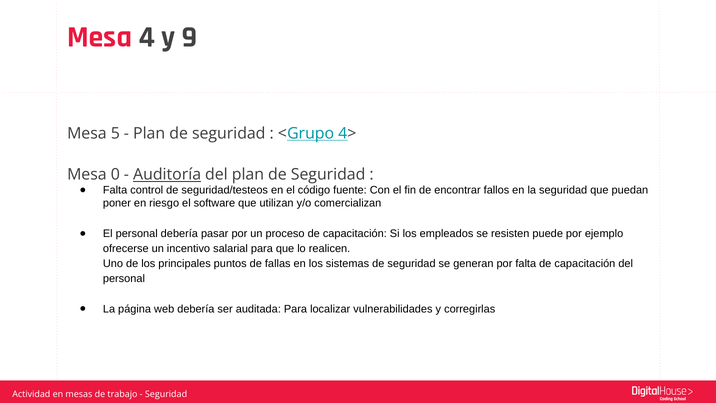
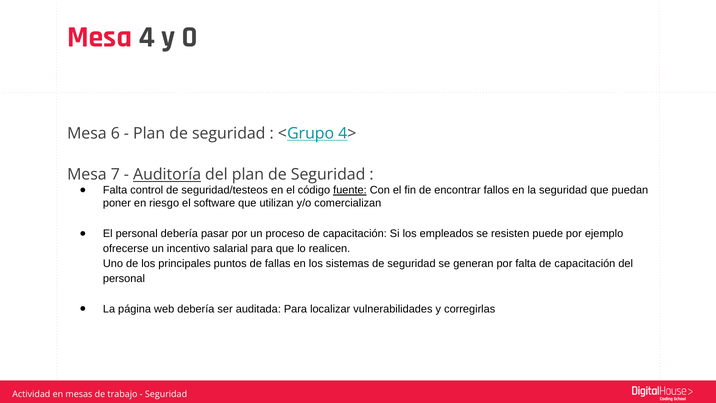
9: 9 -> 0 (190, 37)
5: 5 -> 6 (115, 134)
0: 0 -> 7 (115, 174)
fuente underline: none -> present (350, 190)
